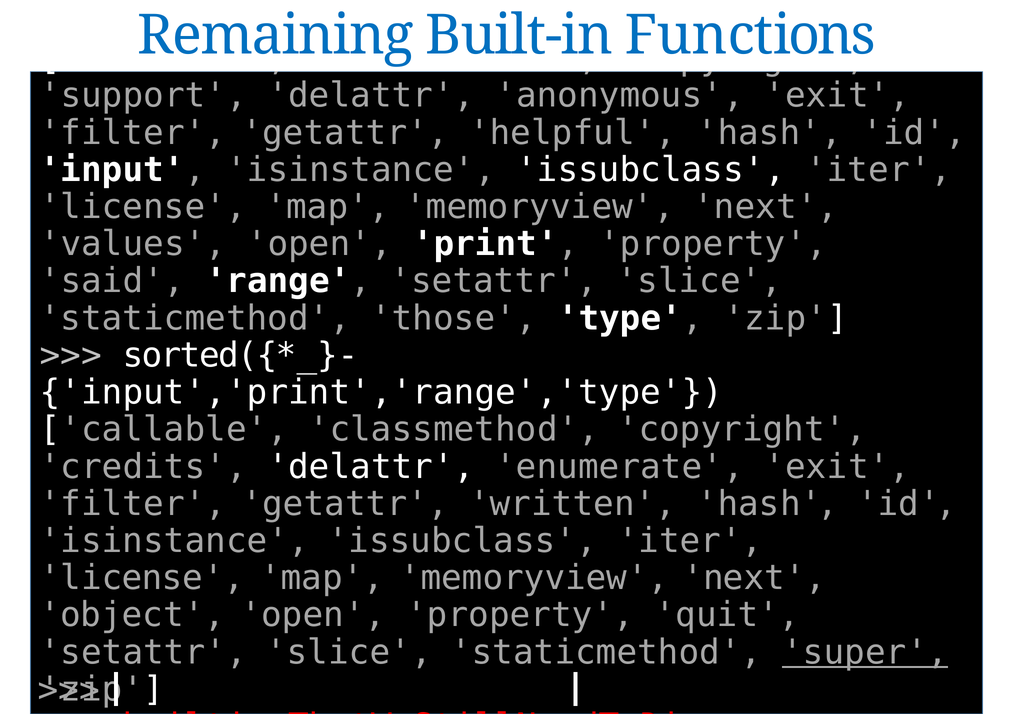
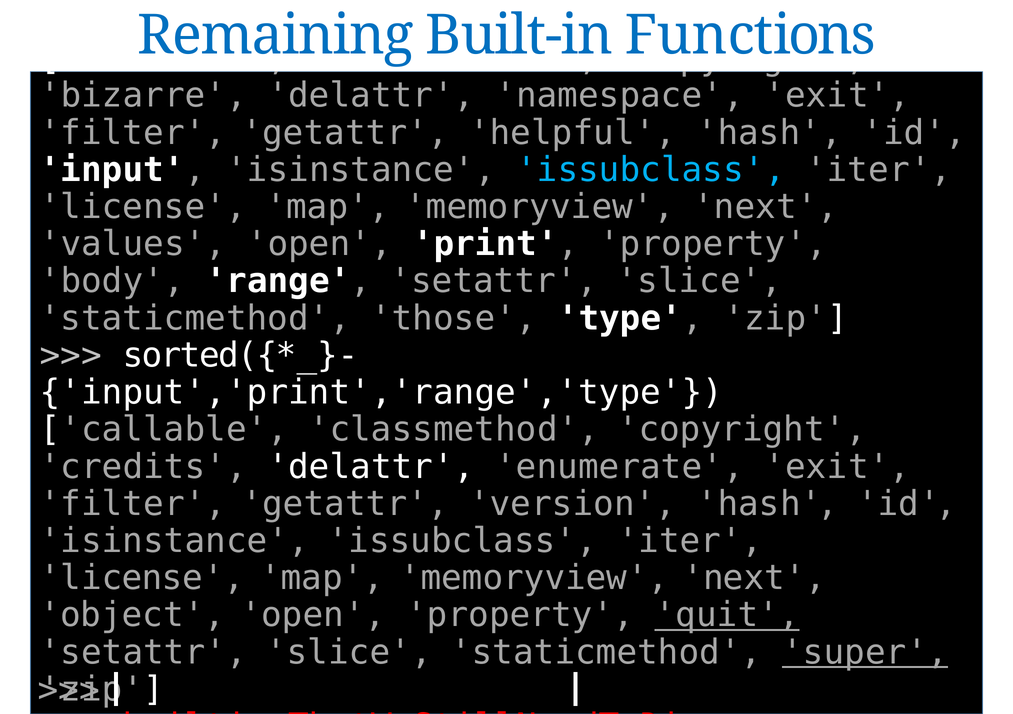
support: support -> bizarre (143, 96)
anonymous: anonymous -> namespace (620, 96)
issubclass colour: white -> light blue (651, 170)
said: said -> body (112, 281)
written: written -> version (573, 504)
quit underline: none -> present (727, 615)
